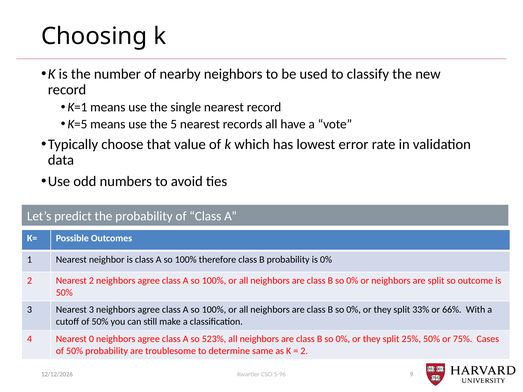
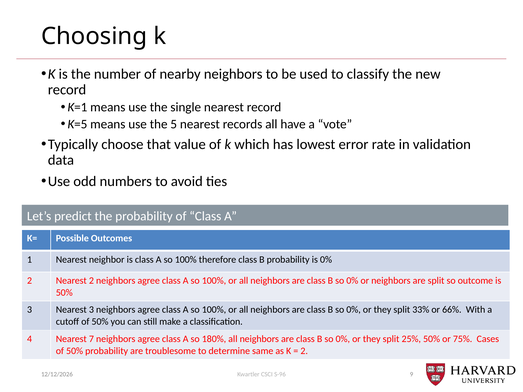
0: 0 -> 7 (91, 339)
523%: 523% -> 180% (214, 339)
